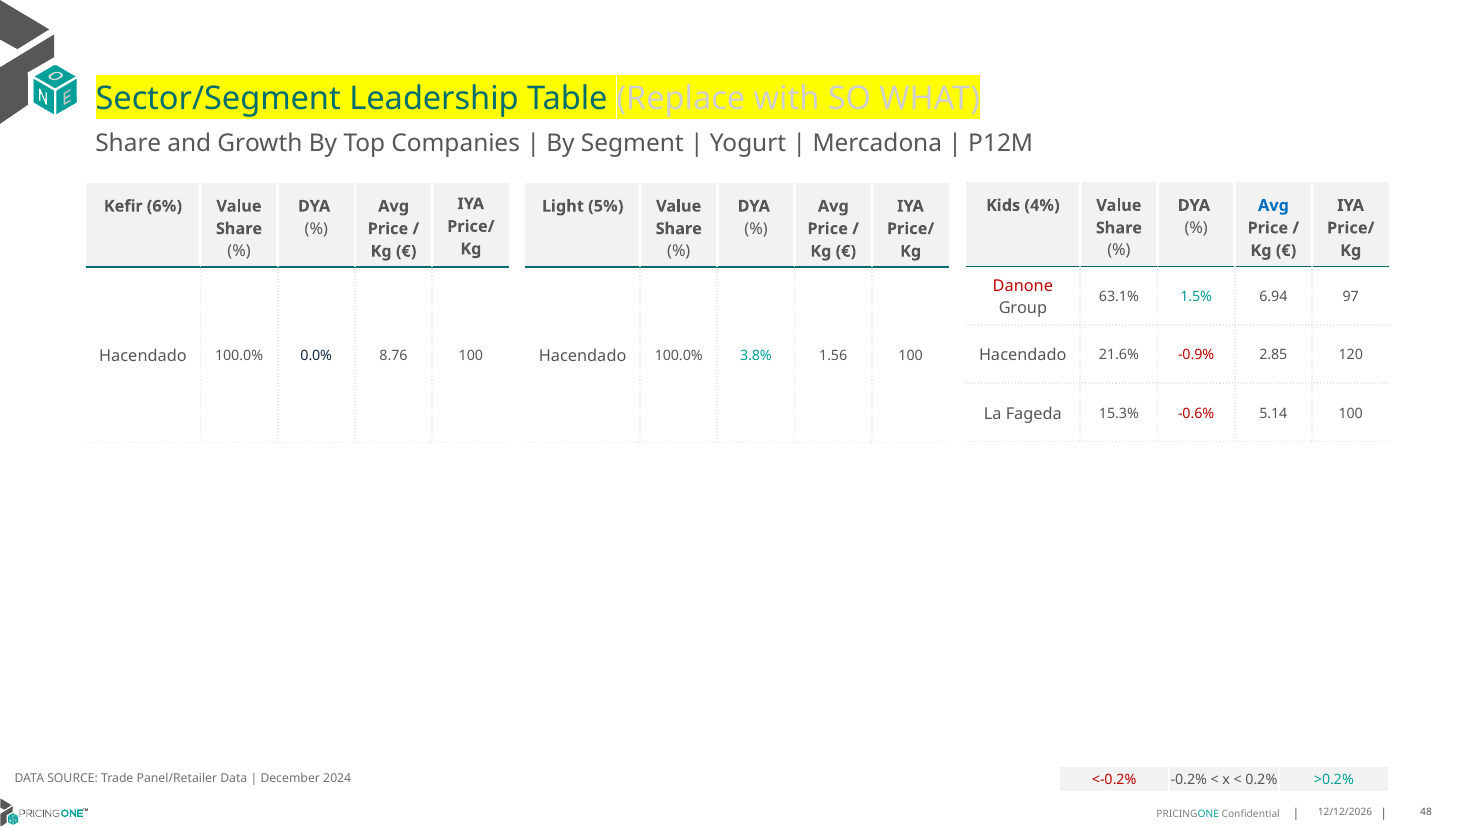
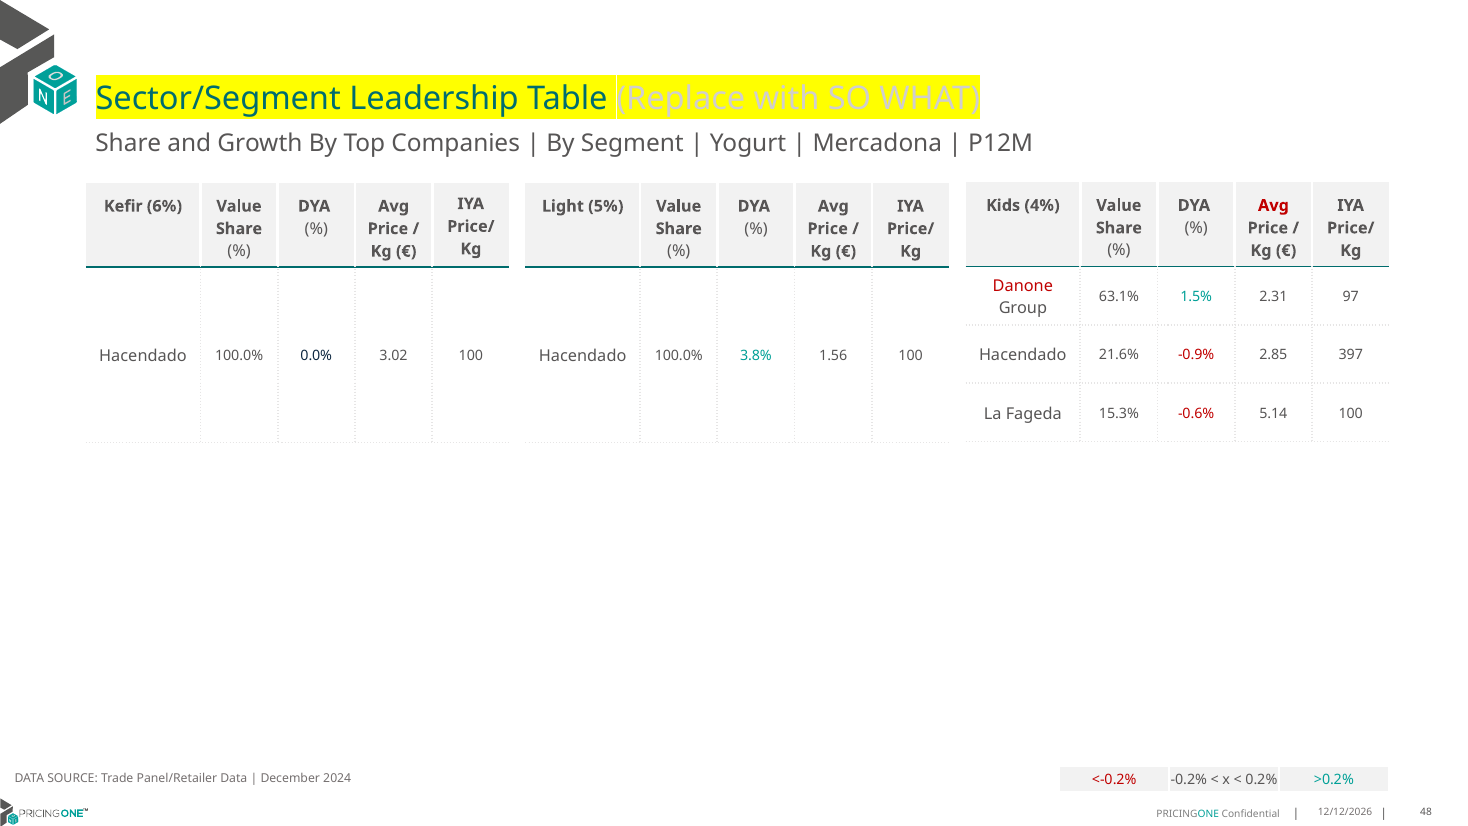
Avg colour: blue -> red (1273, 205)
6.94: 6.94 -> 2.31 (1273, 297)
120: 120 -> 397 (1351, 355)
8.76: 8.76 -> 3.02 (394, 356)
